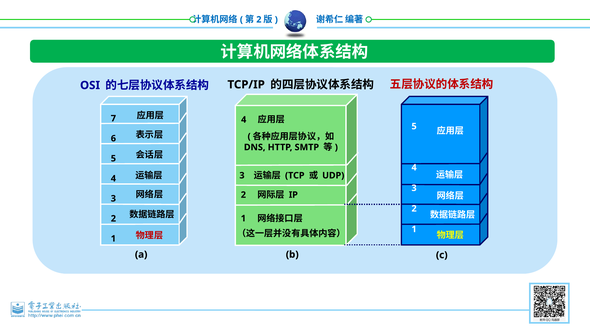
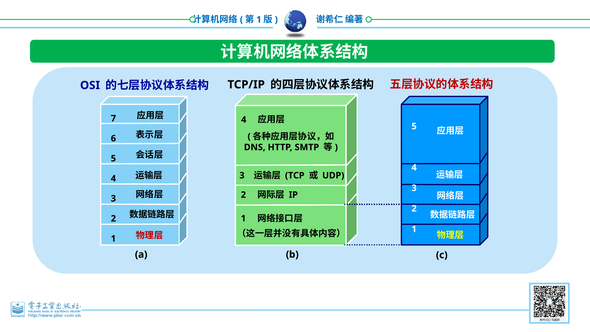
2: 2 -> 1 (259, 20)
